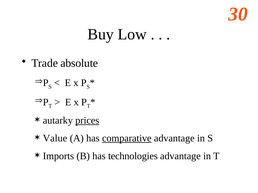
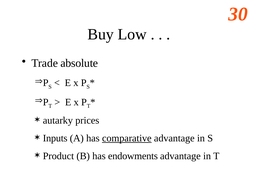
prices underline: present -> none (87, 121)
Value: Value -> Inputs (55, 138)
Imports: Imports -> Product (58, 156)
technologies: technologies -> endowments (133, 156)
